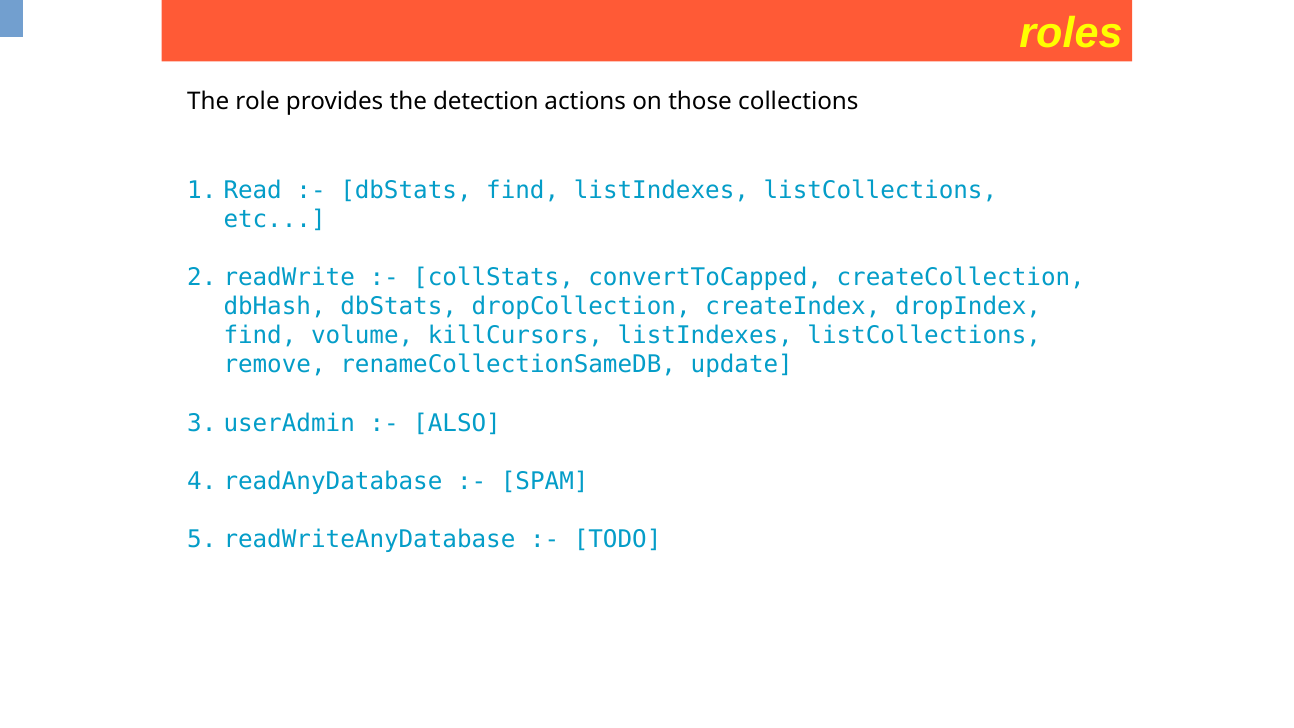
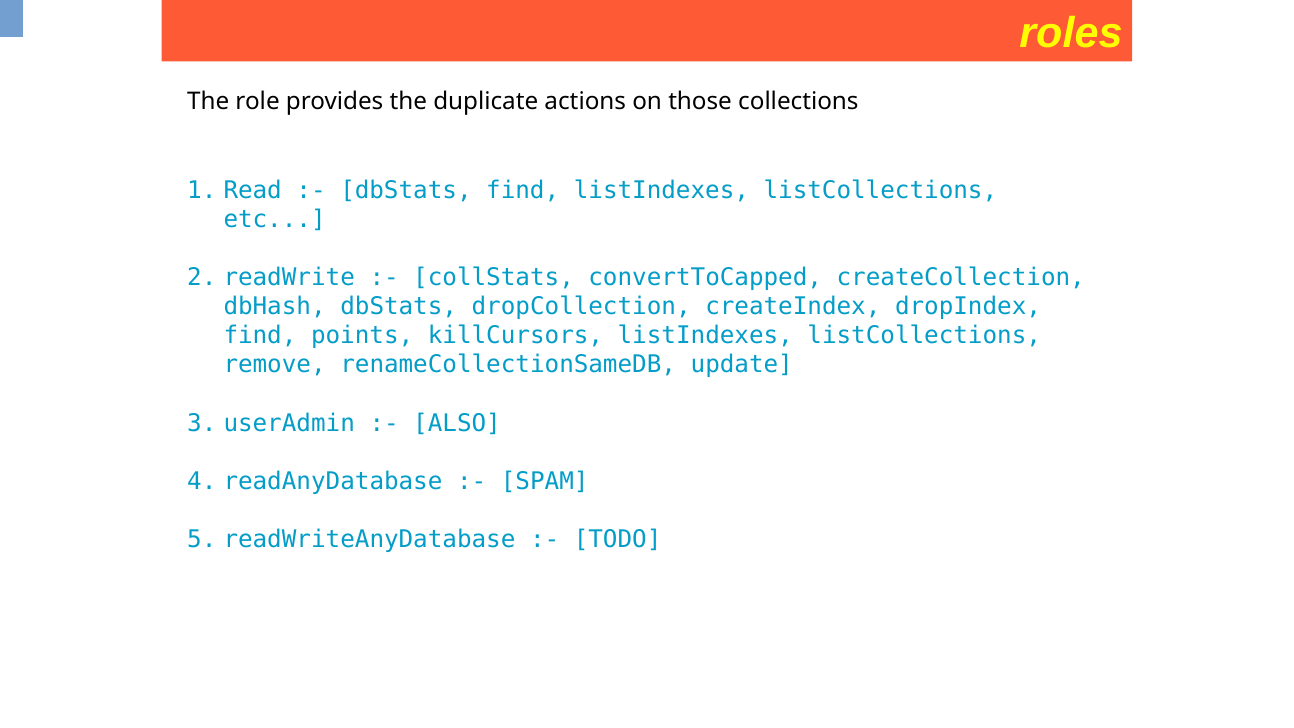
detection: detection -> duplicate (486, 102)
volume: volume -> points (362, 336)
